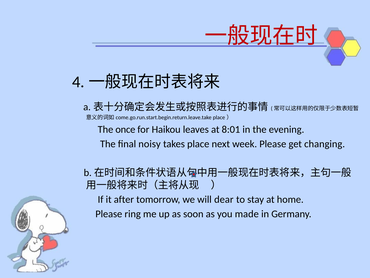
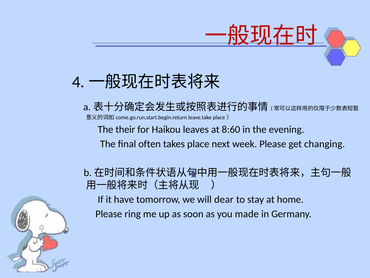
once: once -> their (125, 129)
8:01: 8:01 -> 8:60 (231, 129)
noisy: noisy -> often (150, 144)
after: after -> have (124, 199)
